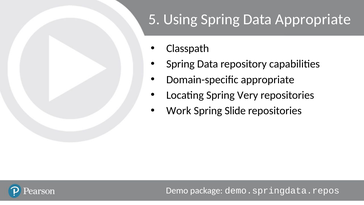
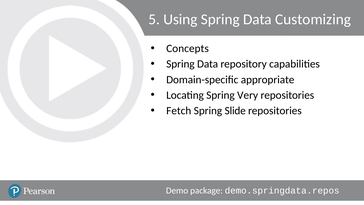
Appropriate: Appropriate -> Customizing (313, 19)
Classpath: Classpath -> Concepts (188, 48)
Work: Work -> Fetch (179, 111)
